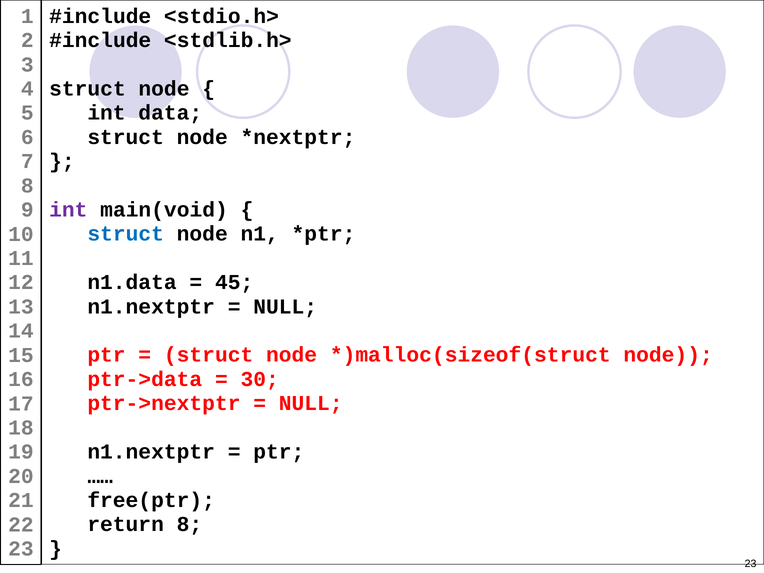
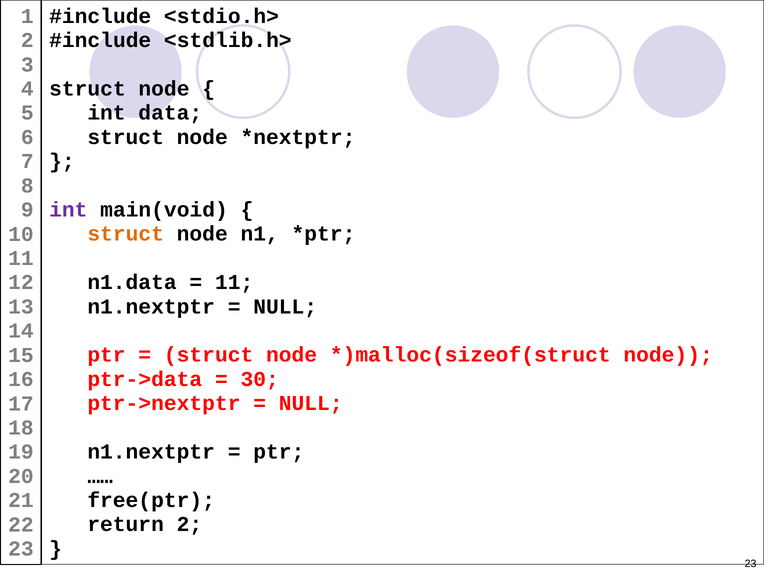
struct colour: blue -> orange (126, 234)
45: 45 -> 11 (234, 282)
return 8: 8 -> 2 (189, 524)
